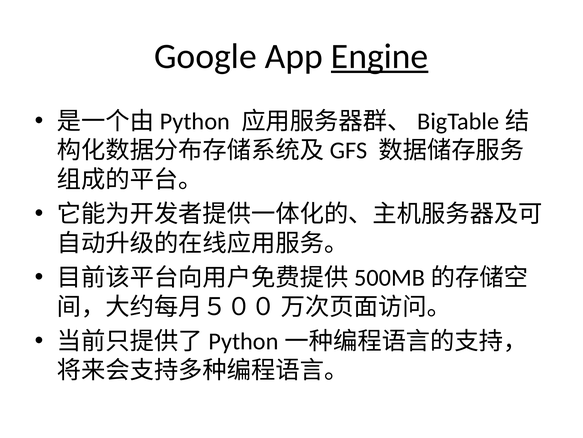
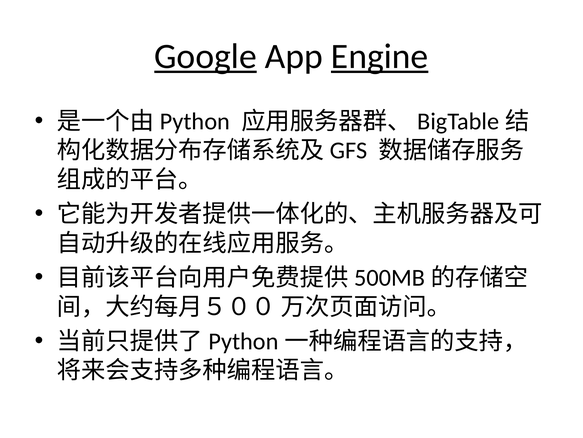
Google underline: none -> present (206, 56)
